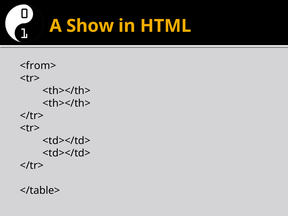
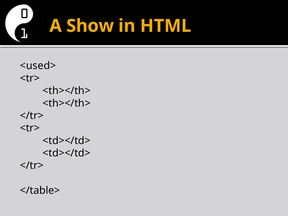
<from>: <from> -> <used> (38, 66)
